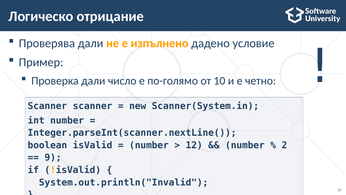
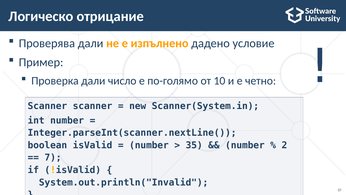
12: 12 -> 35 (194, 145)
9: 9 -> 7 (53, 157)
